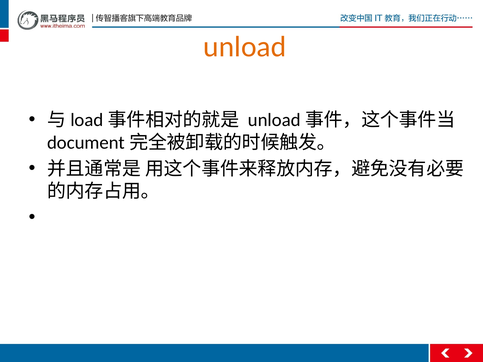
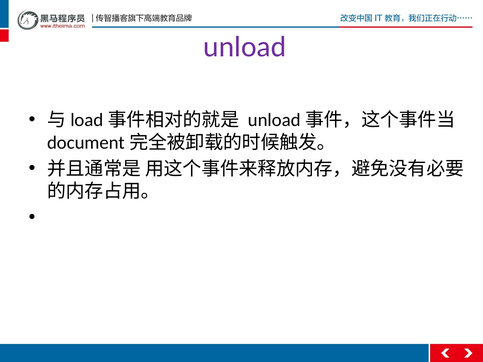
unload colour: orange -> purple (245, 47)
